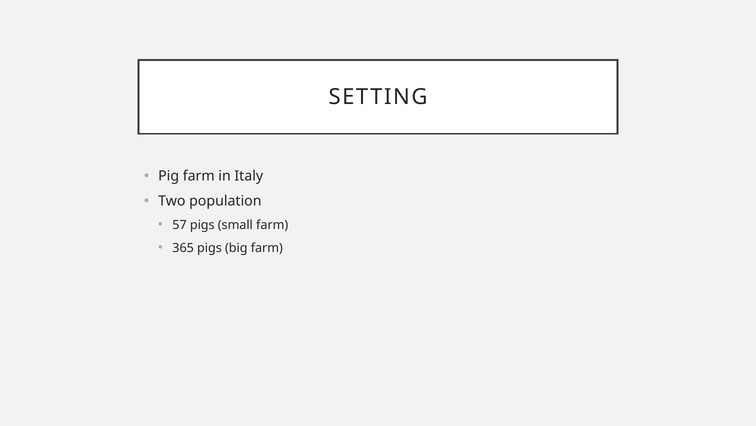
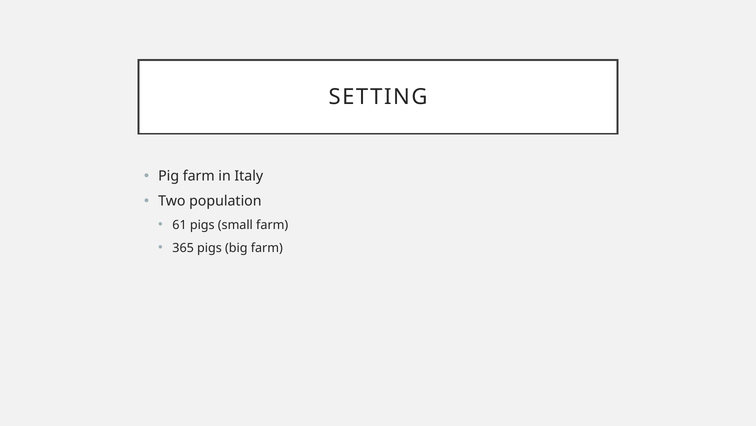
57: 57 -> 61 (180, 225)
